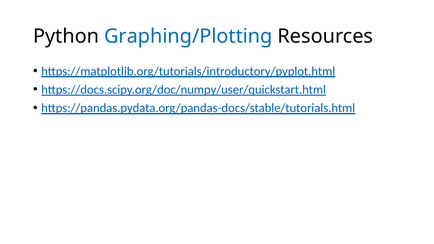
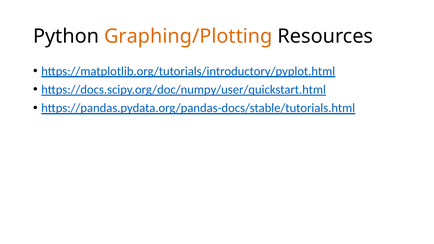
Graphing/Plotting colour: blue -> orange (188, 36)
